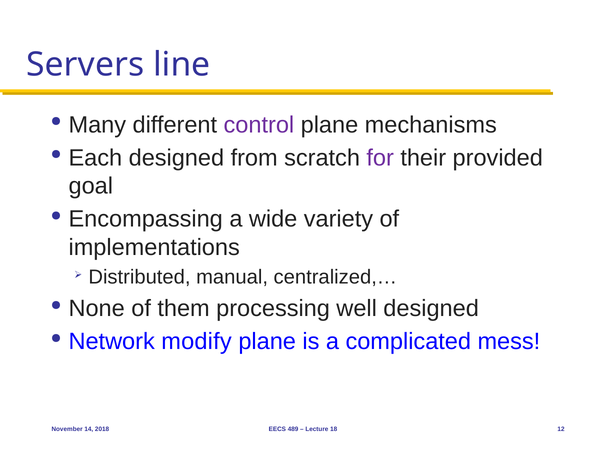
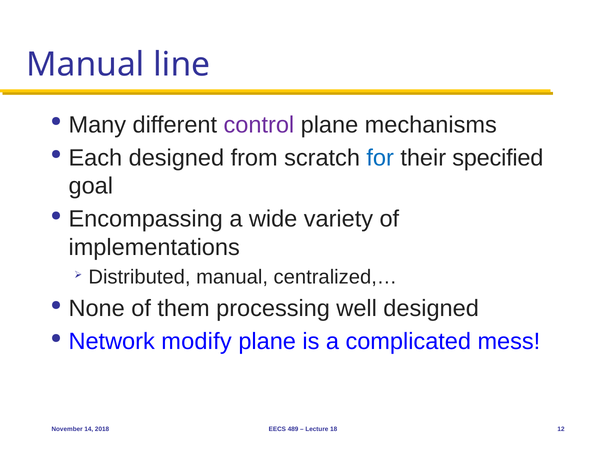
Servers: Servers -> Manual (85, 65)
for colour: purple -> blue (380, 158)
provided: provided -> specified (498, 158)
